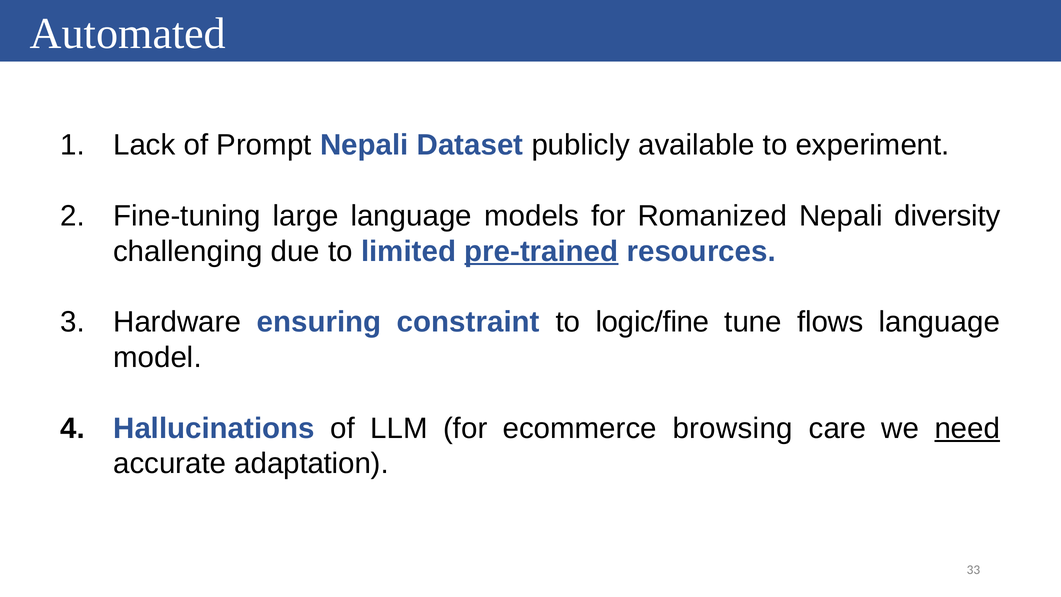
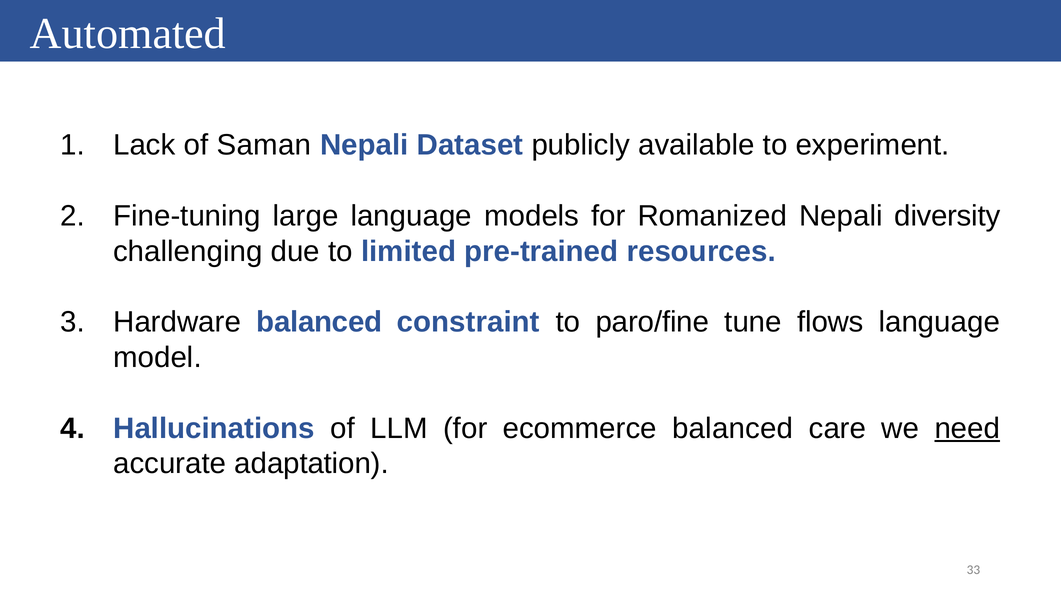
Prompt: Prompt -> Saman (264, 145)
pre-trained underline: present -> none (541, 251)
Hardware ensuring: ensuring -> balanced (319, 322)
logic/fine: logic/fine -> paro/fine (652, 322)
ecommerce browsing: browsing -> balanced (733, 428)
